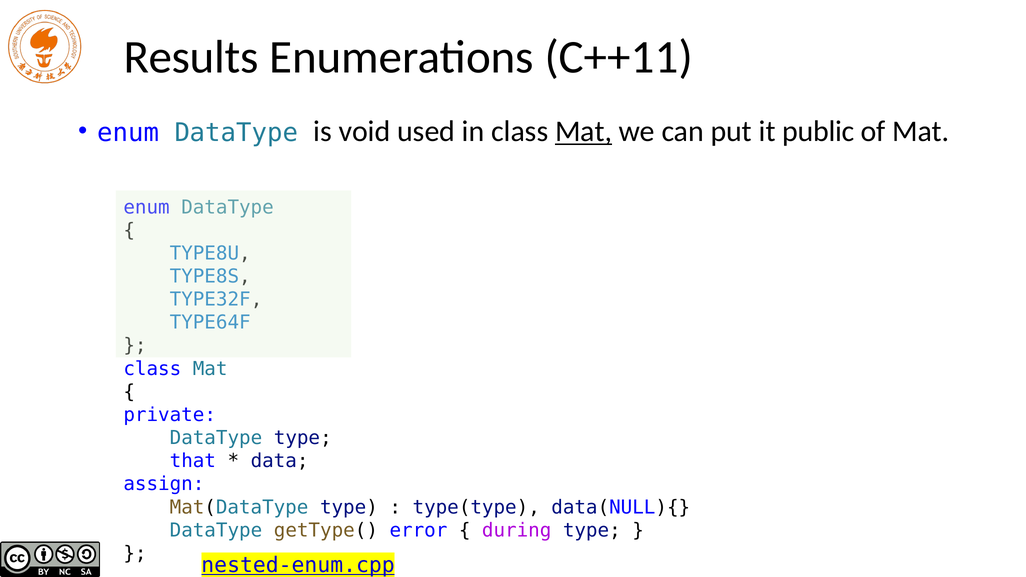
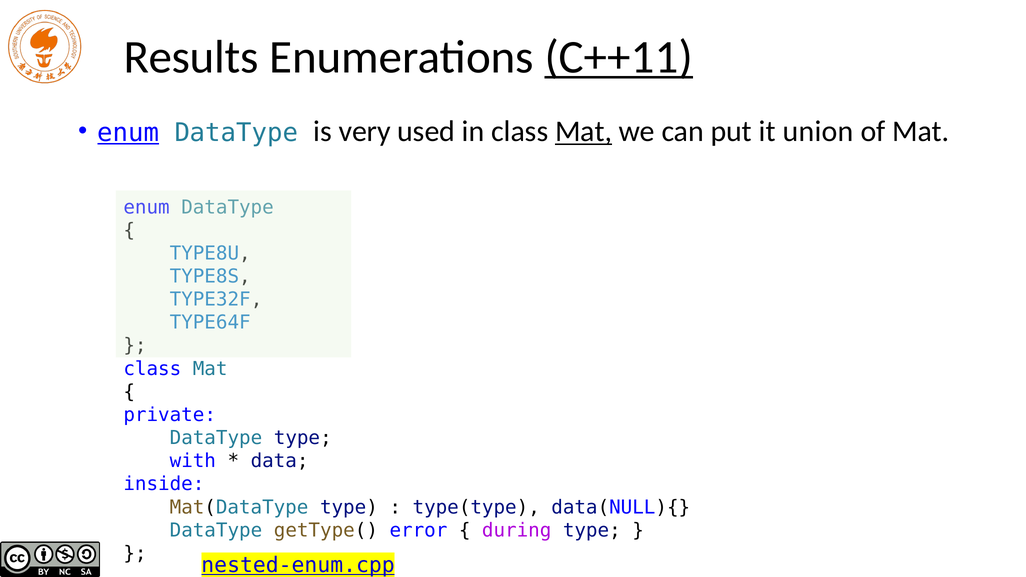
C++11 underline: none -> present (619, 57)
enum underline: none -> present (128, 133)
void: void -> very (365, 131)
public: public -> union (818, 131)
that: that -> with (193, 461)
assign: assign -> inside (164, 484)
